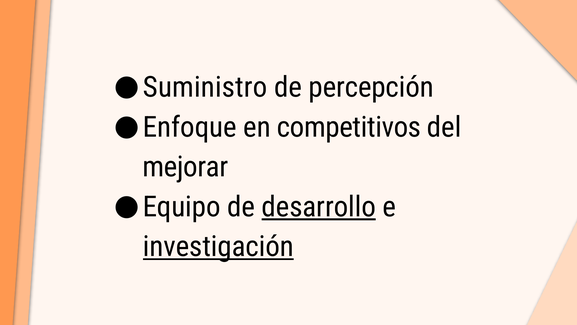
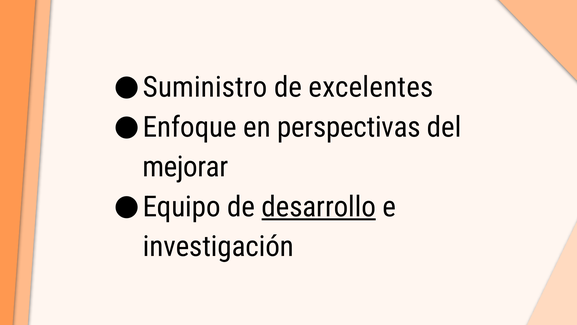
percepción: percepción -> excelentes (371, 87)
competitivos: competitivos -> perspectivas (349, 127)
investigación underline: present -> none (218, 246)
